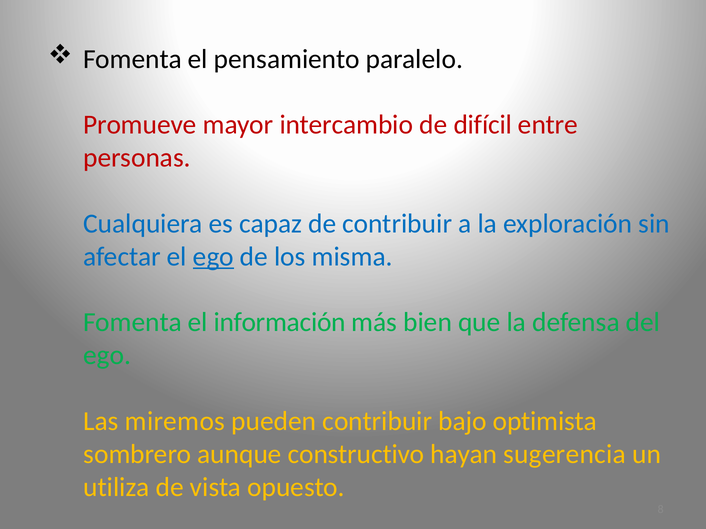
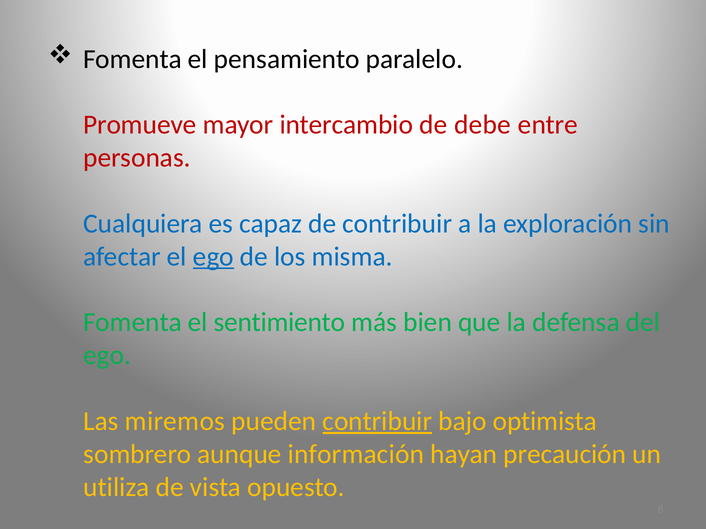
difícil: difícil -> debe (483, 125)
información: información -> sentimiento (280, 323)
contribuir underline: none -> present (377, 422)
constructivo: constructivo -> información (356, 455)
sugerencia: sugerencia -> precaución (565, 455)
